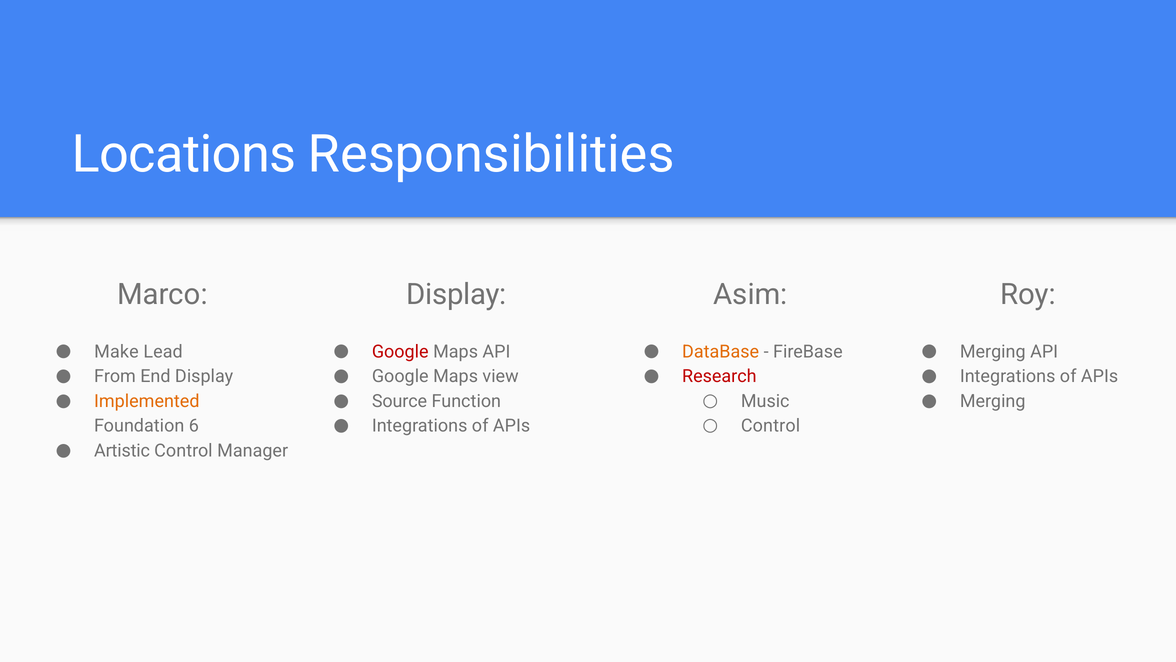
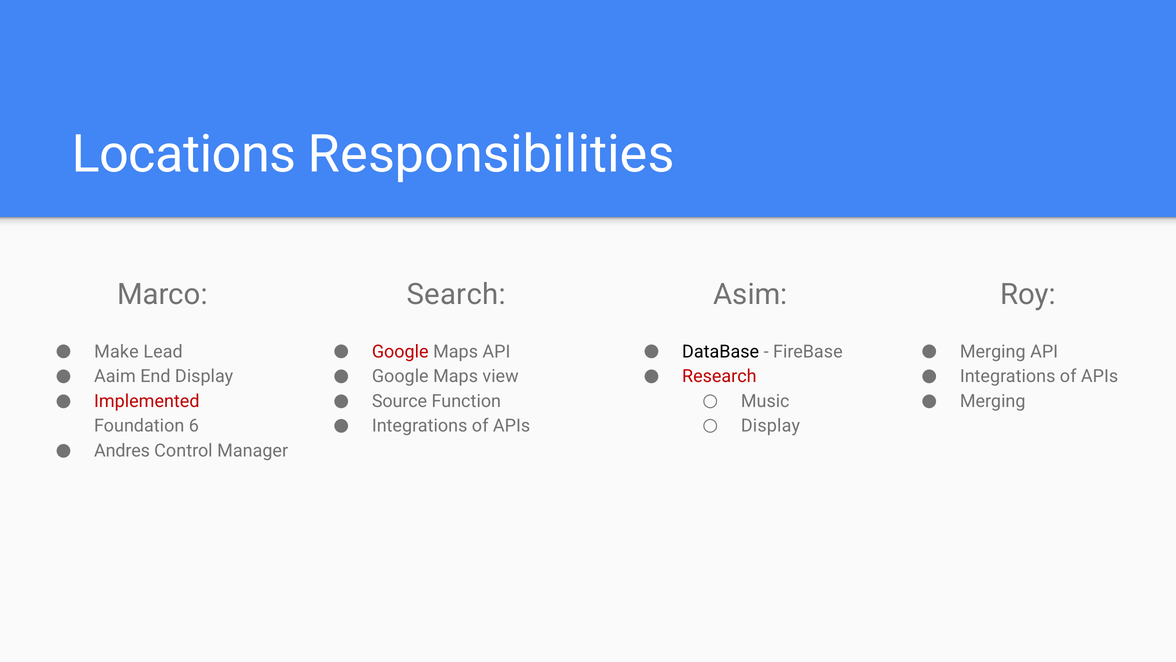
Display: Display -> Search (456, 294)
DataBase colour: orange -> black (721, 351)
From: From -> Aaim (115, 376)
Implemented colour: orange -> red (147, 401)
Control: Control -> Display (770, 426)
Artistic: Artistic -> Andres (122, 450)
